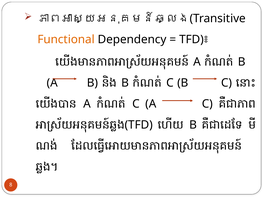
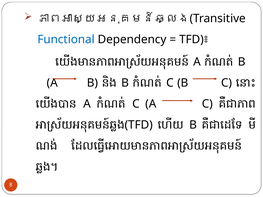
Functional colour: orange -> blue (66, 39)
